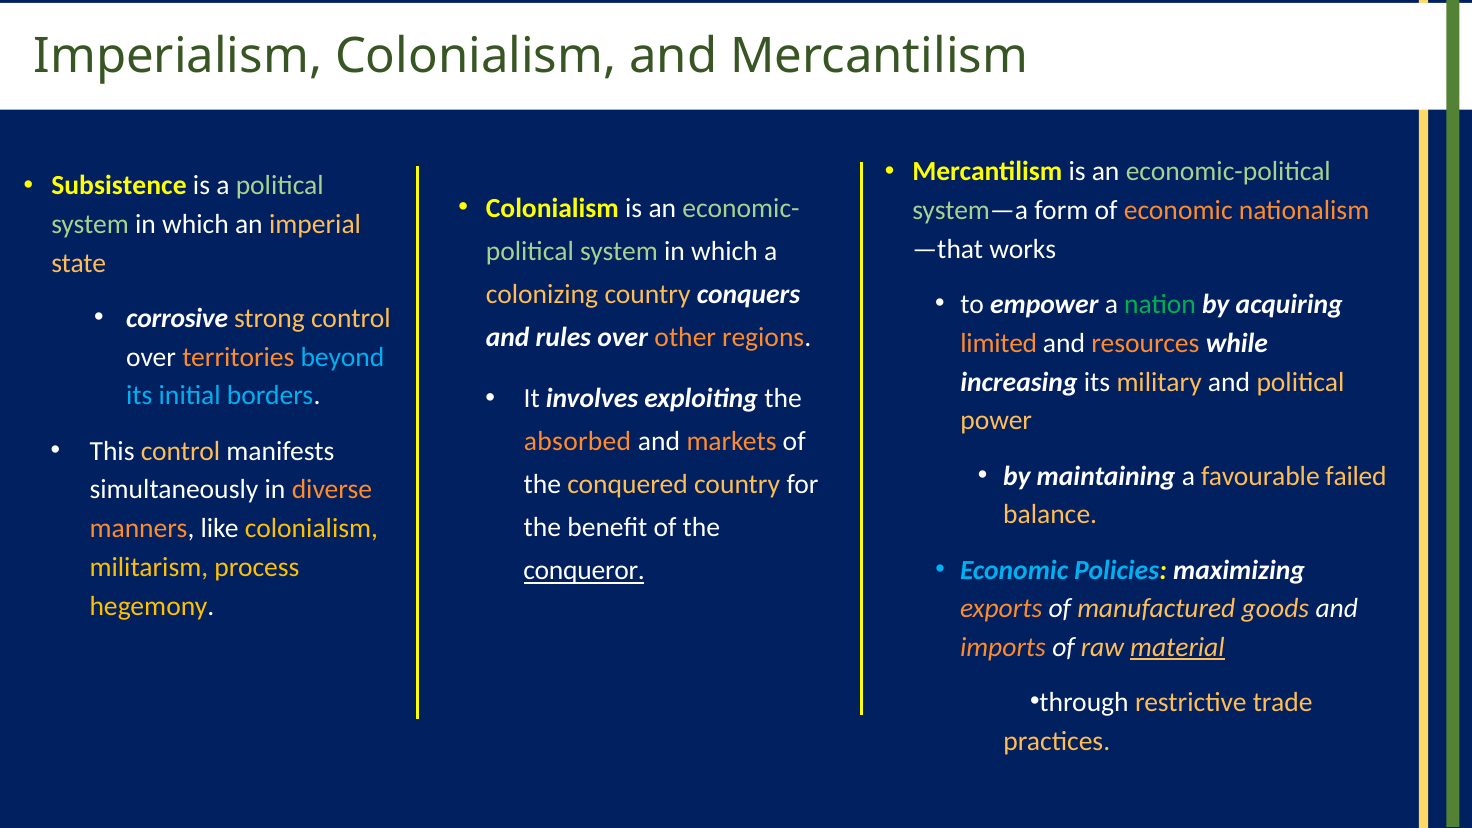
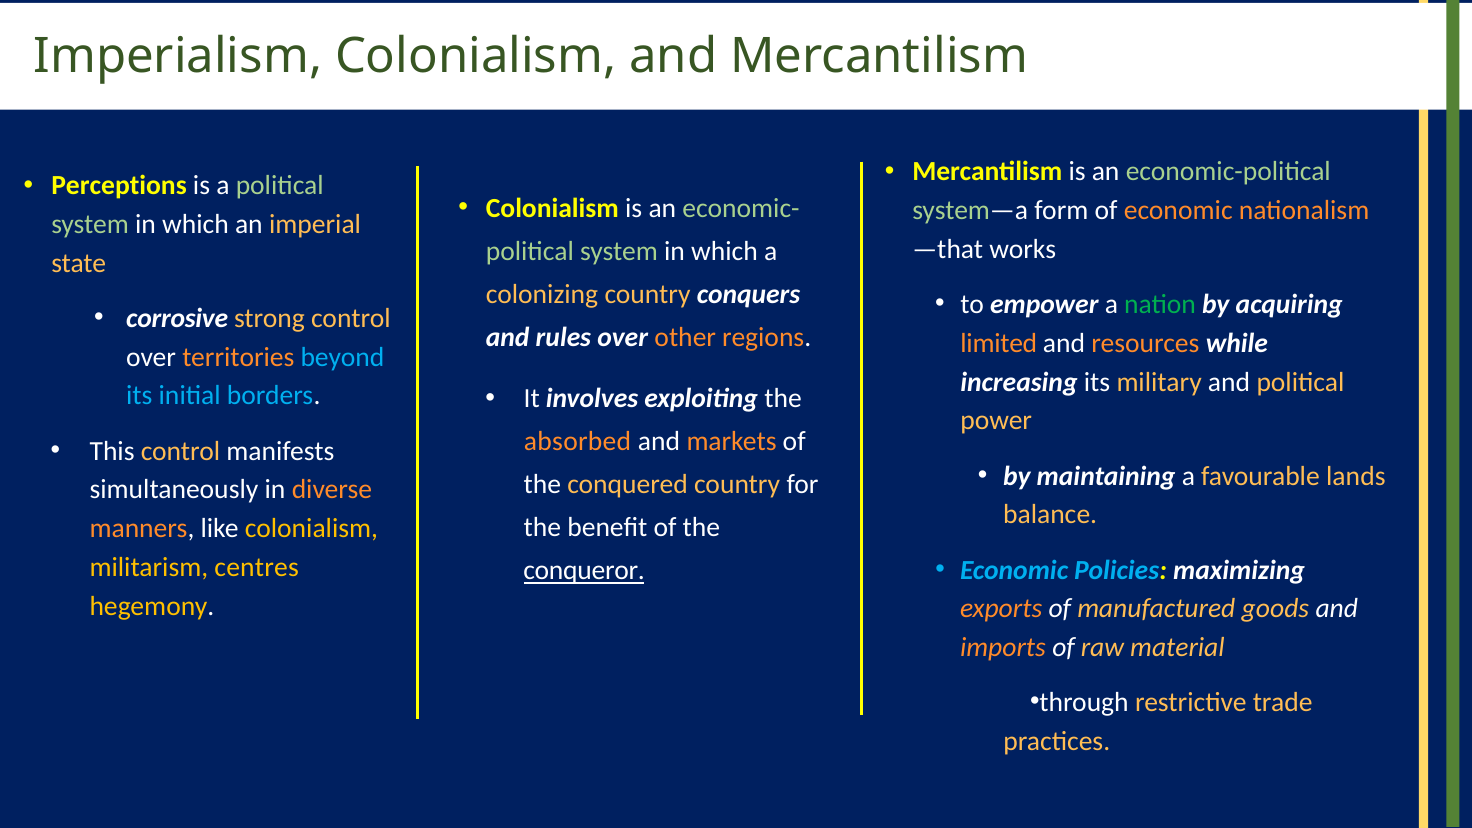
Subsistence: Subsistence -> Perceptions (119, 186)
failed: failed -> lands (1356, 476)
process: process -> centres (257, 567)
material underline: present -> none (1177, 647)
